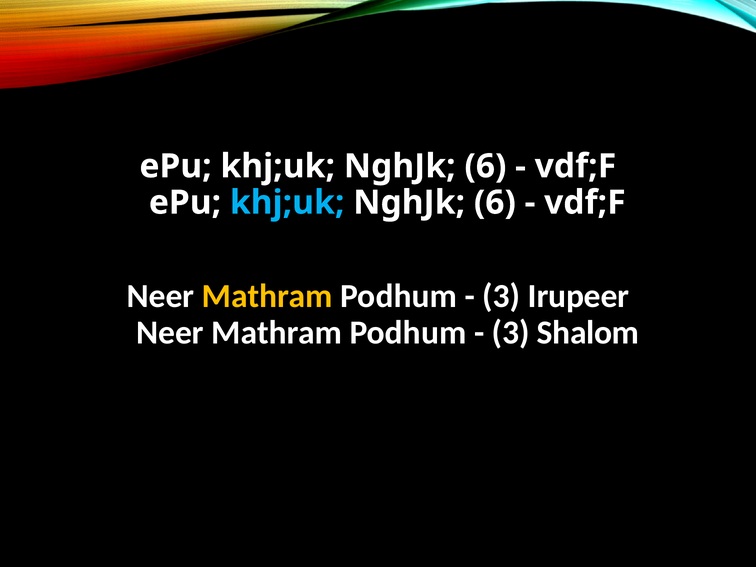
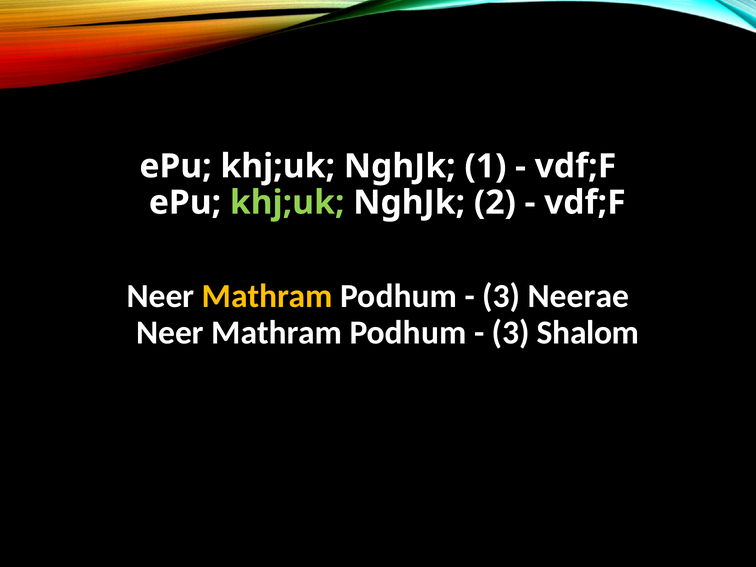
6: 6 -> 1 (485, 166)
khj;uk colour: light blue -> light green (287, 203)
6: 6 -> 2 (495, 203)
Irupeer: Irupeer -> Neerae (578, 296)
